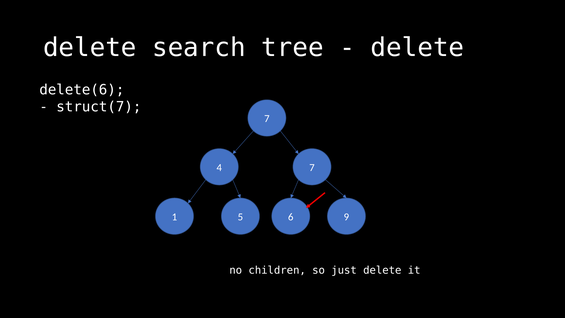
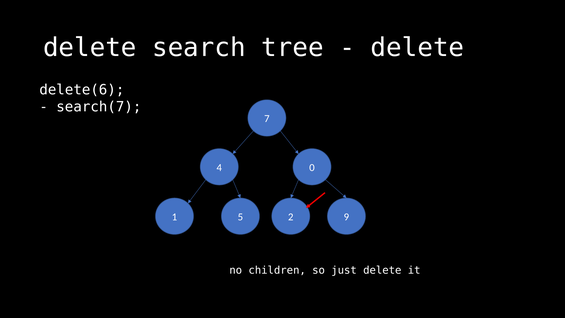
struct(7: struct(7 -> search(7 (99, 107)
4 7: 7 -> 0 (312, 167)
6: 6 -> 2 (291, 217)
